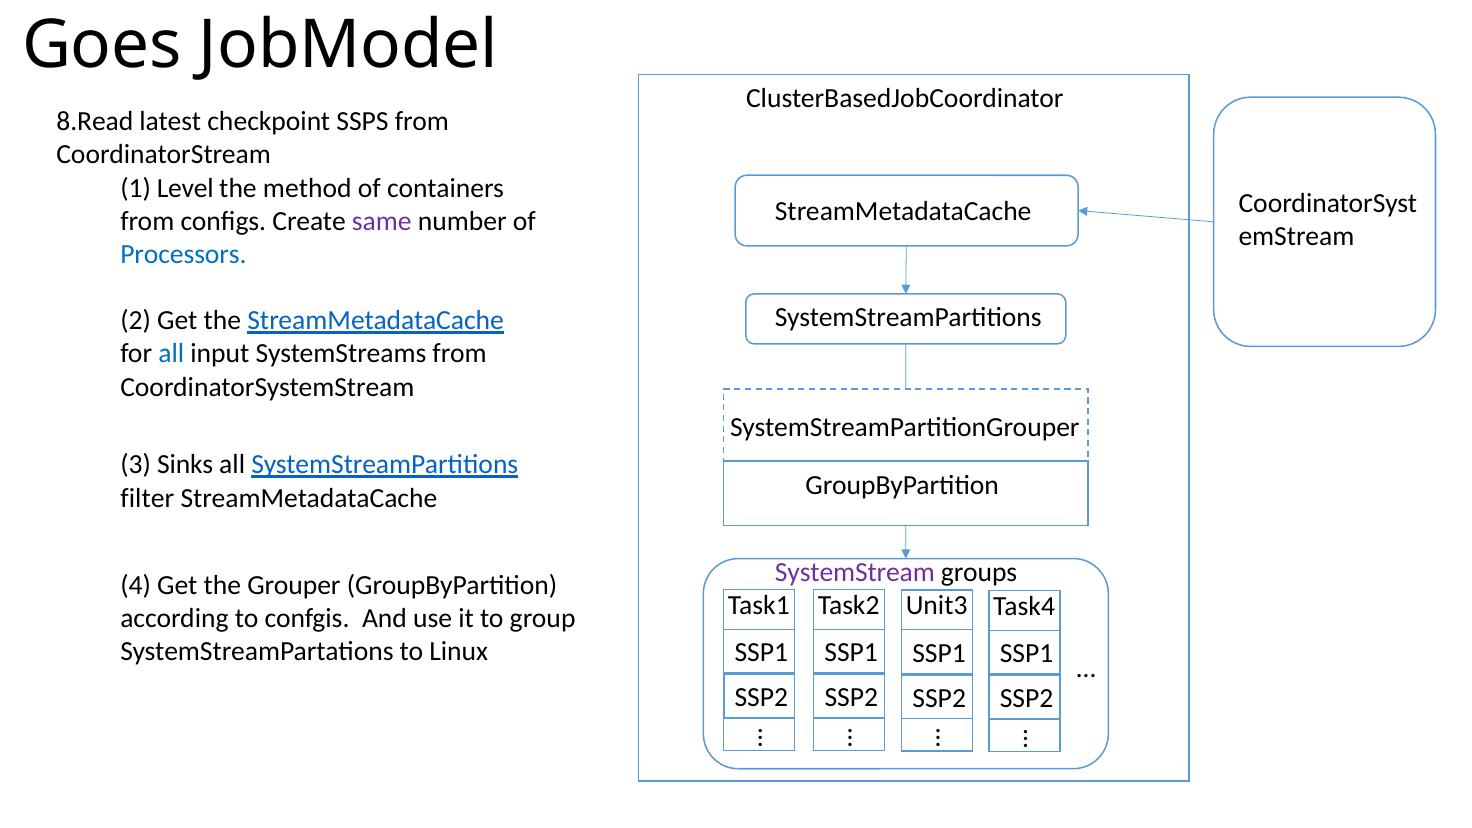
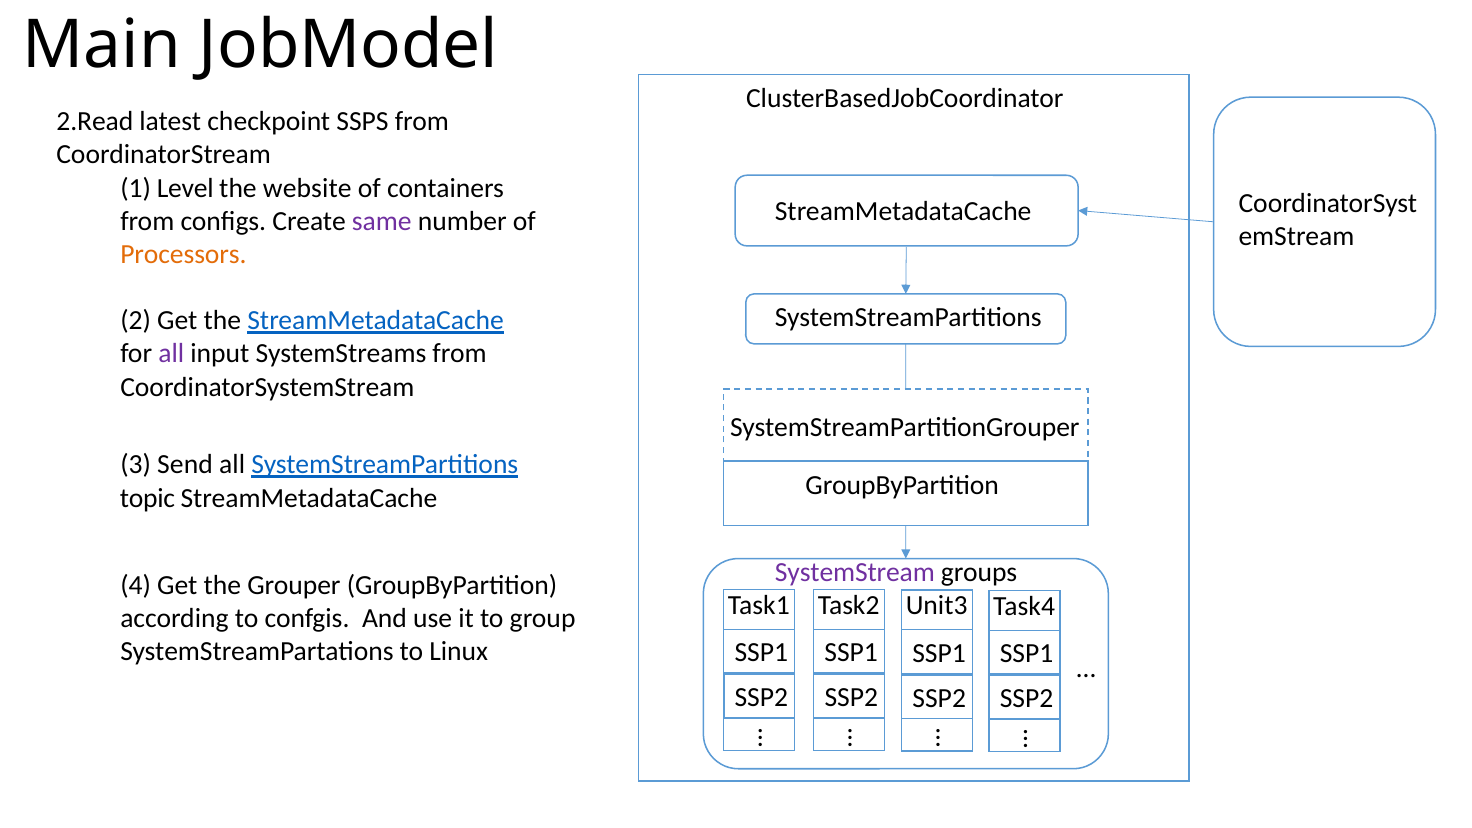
Goes: Goes -> Main (102, 46)
8.Read: 8.Read -> 2.Read (95, 121)
method: method -> website (307, 188)
Processors colour: blue -> orange (183, 254)
all colour: blue -> purple (171, 354)
Sinks: Sinks -> Send (185, 464)
filter: filter -> topic (147, 498)
